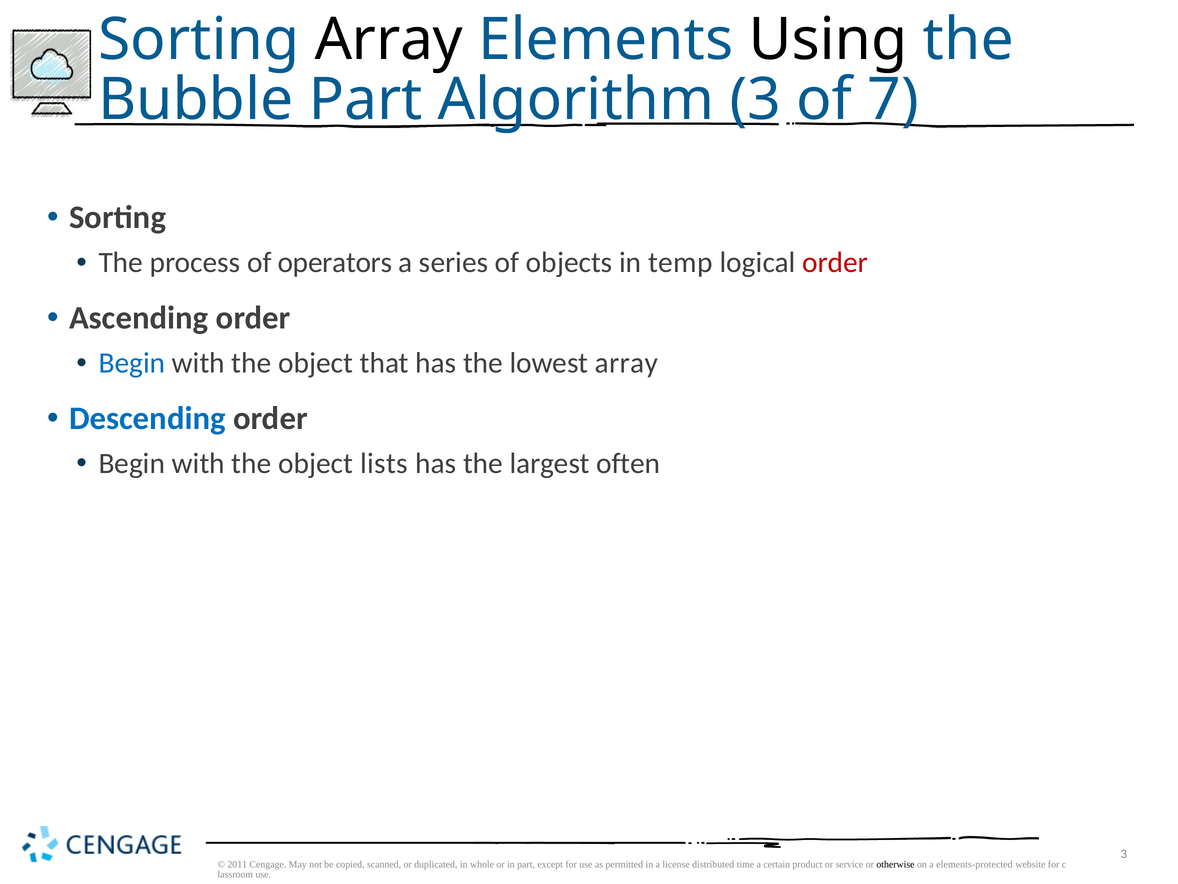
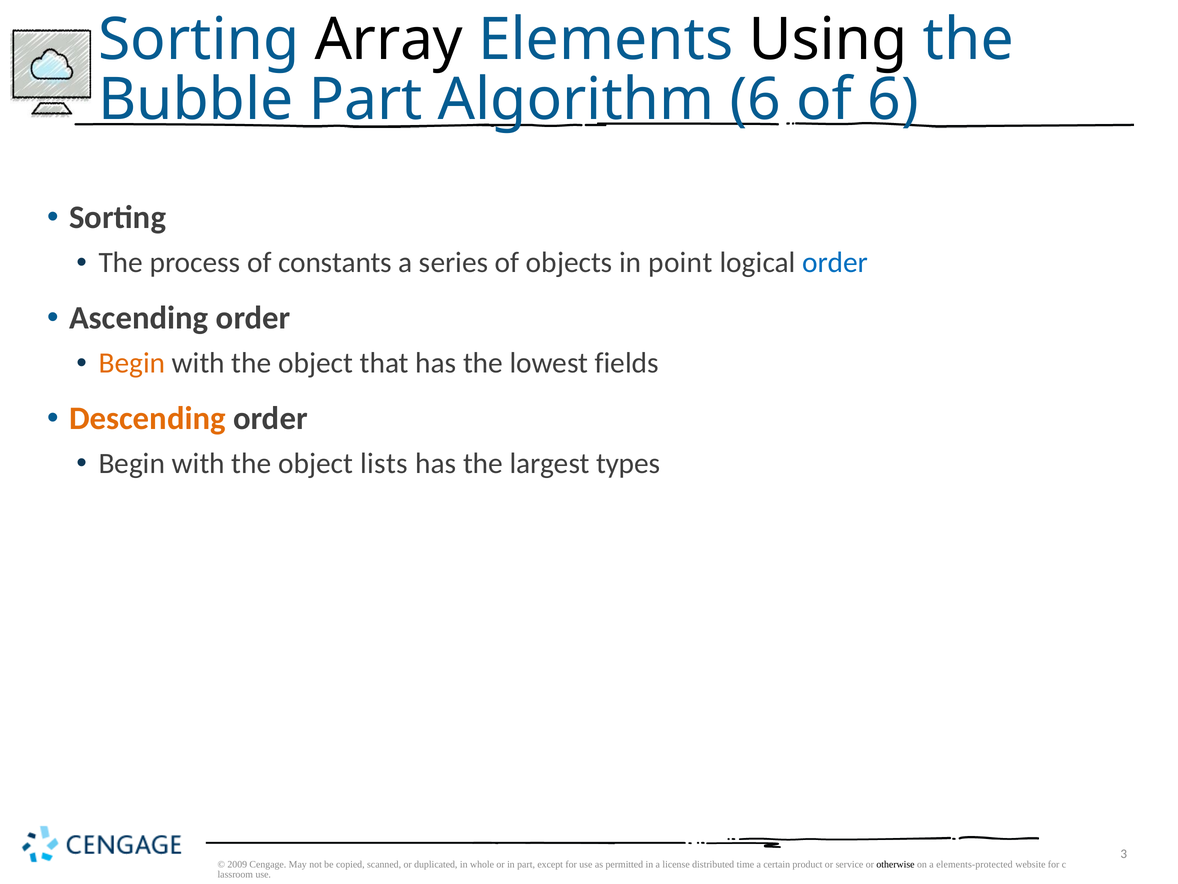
Algorithm 3: 3 -> 6 (755, 100)
of 7: 7 -> 6 (893, 100)
operators: operators -> constants (335, 263)
temp: temp -> point (680, 263)
order colour: red -> blue (835, 263)
Begin colour: blue -> orange (132, 363)
lowest array: array -> fields (627, 363)
Descending colour: blue -> orange (147, 418)
often: often -> types (628, 463)
2011: 2011 -> 2009 (237, 864)
